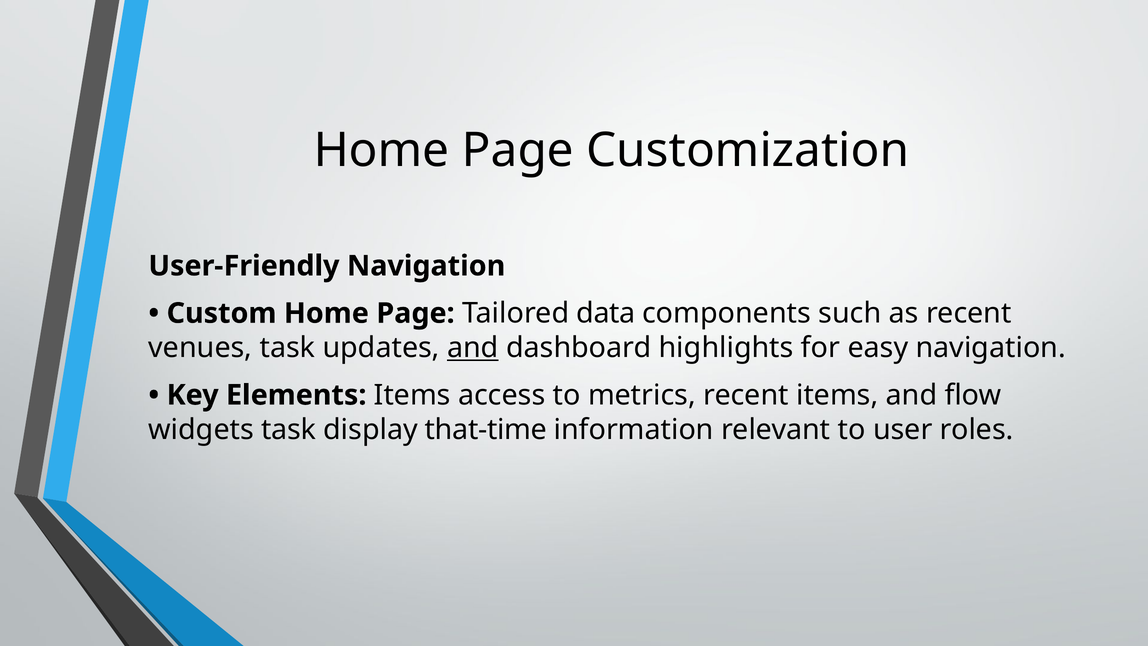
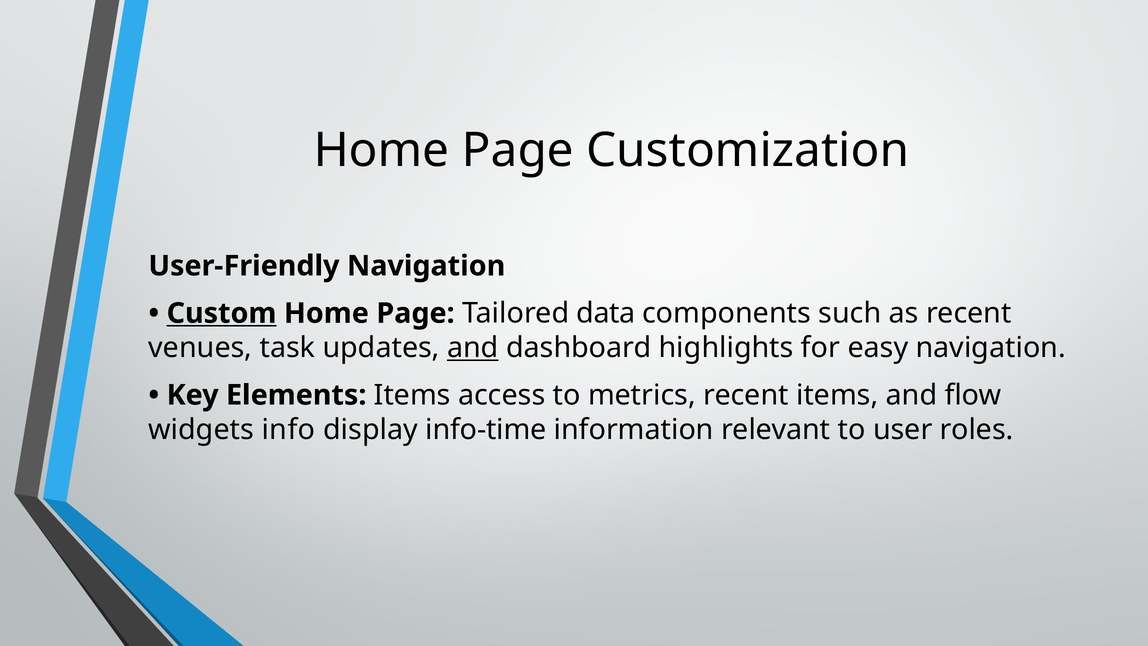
Custom underline: none -> present (222, 313)
widgets task: task -> info (288, 429)
that-time: that-time -> info-time (486, 429)
